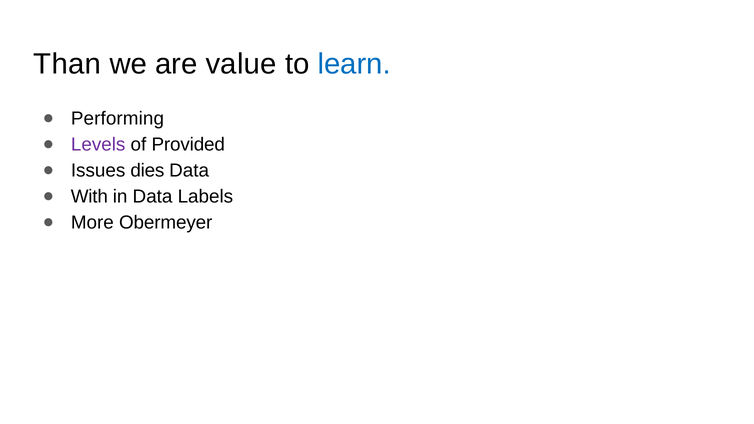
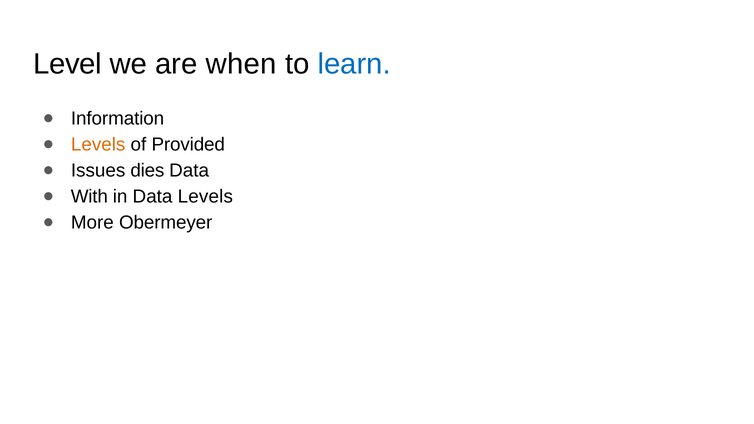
Than: Than -> Level (68, 64)
value: value -> when (241, 64)
Performing: Performing -> Information (118, 119)
Levels colour: purple -> orange (98, 145)
Data Labels: Labels -> Levels (205, 197)
